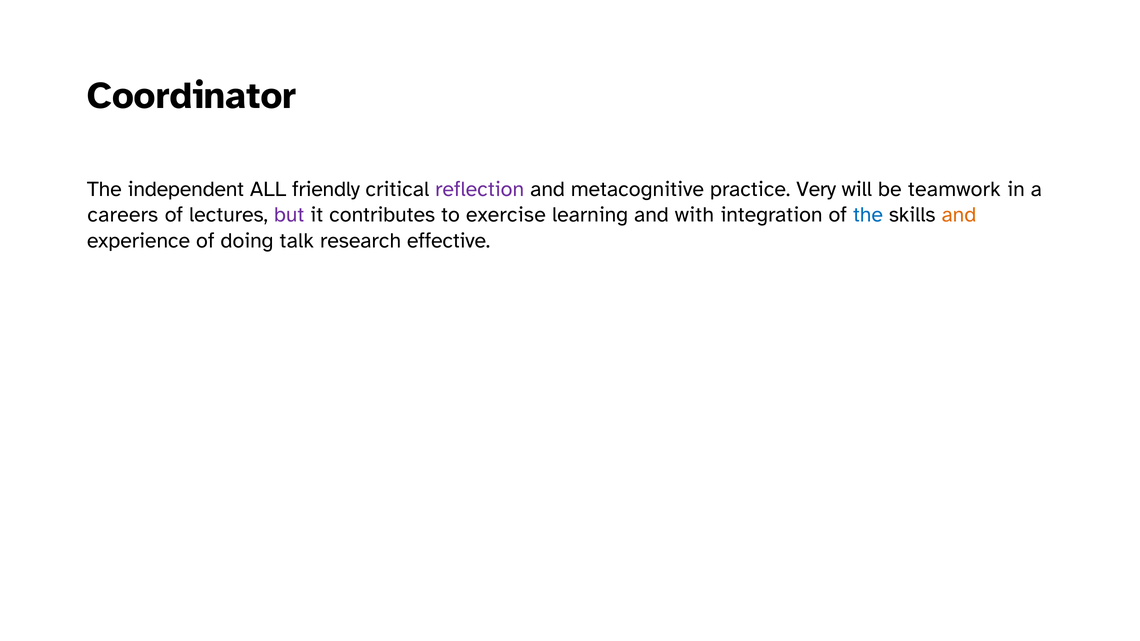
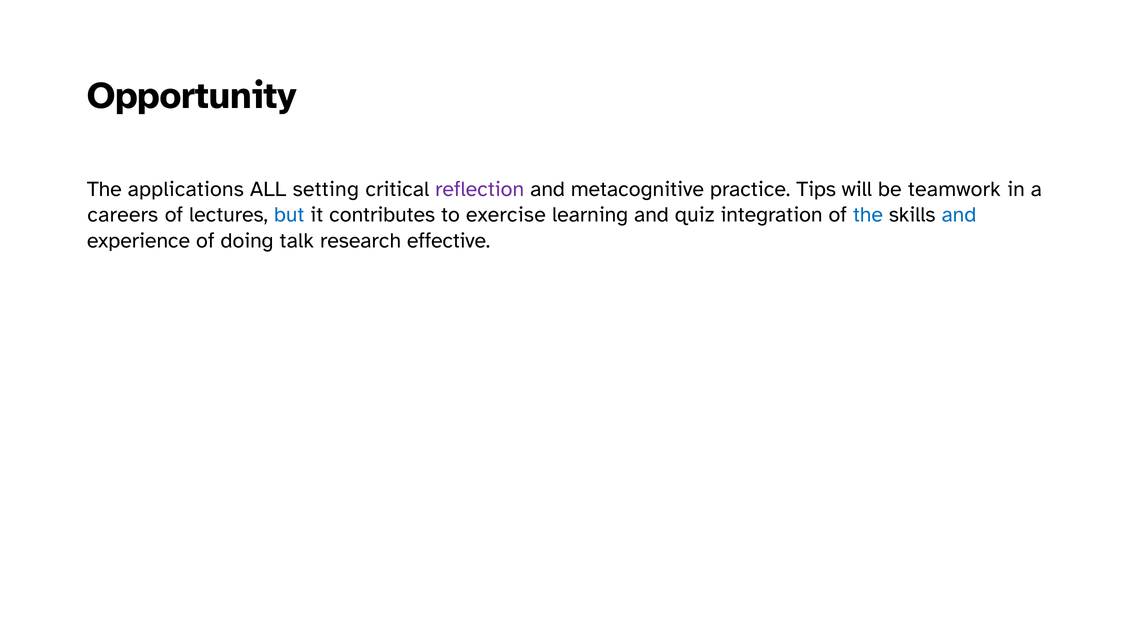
Coordinator: Coordinator -> Opportunity (192, 96)
independent: independent -> applications (186, 189)
friendly: friendly -> setting (326, 189)
Very: Very -> Tips (816, 189)
but colour: purple -> blue (289, 215)
with: with -> quiz (695, 215)
and colour: orange -> blue (959, 215)
